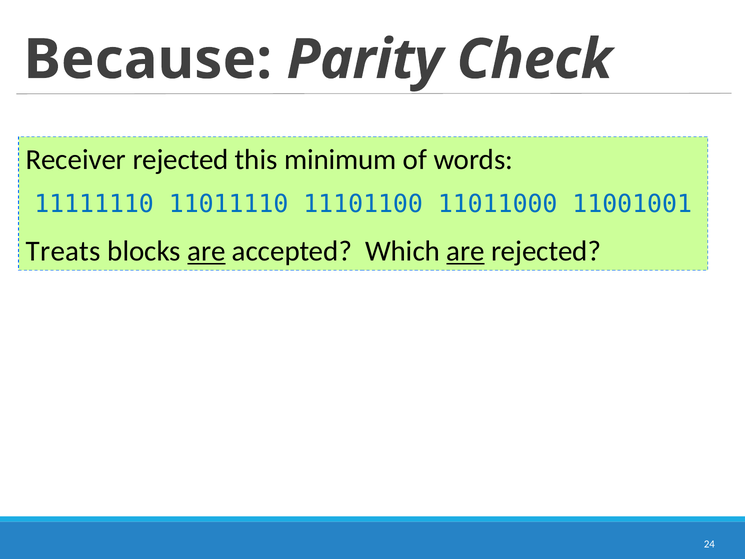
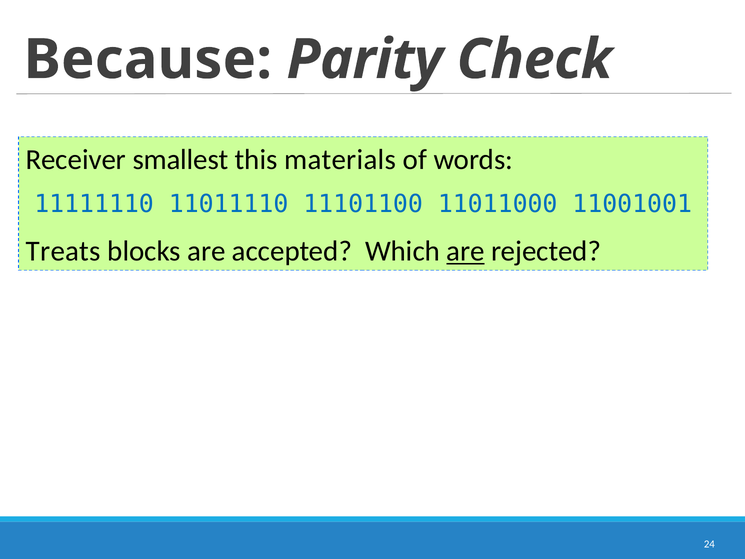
Receiver rejected: rejected -> smallest (180, 160)
minimum: minimum -> materials (340, 160)
are underline: present -> none (206, 251)
